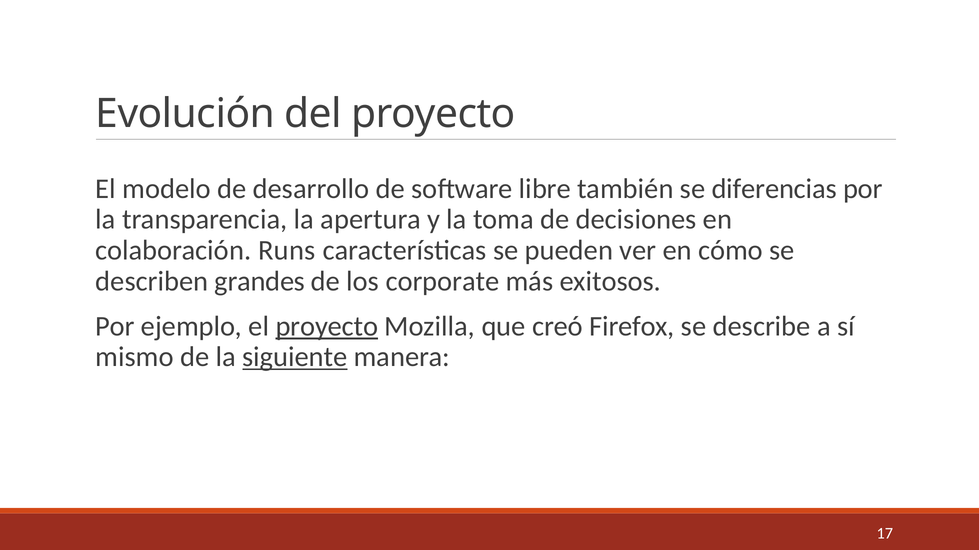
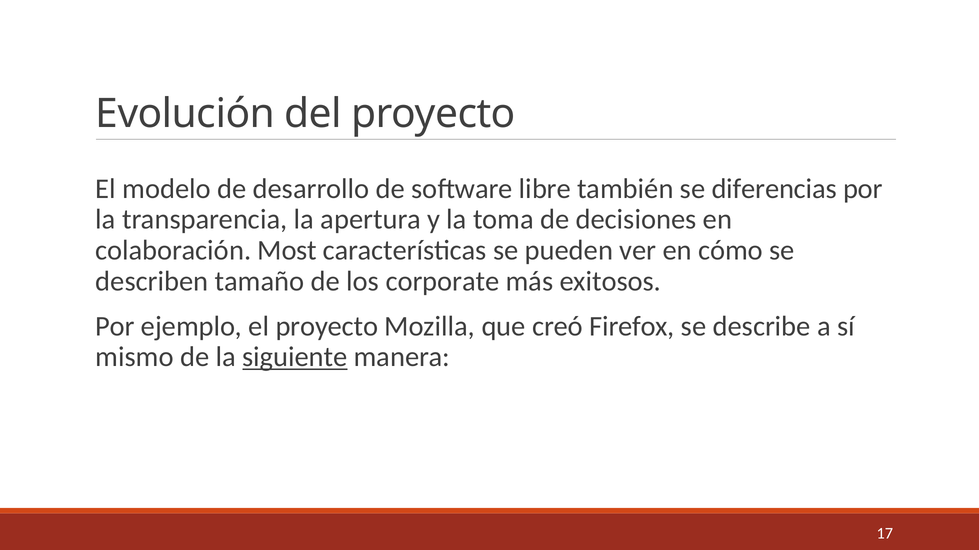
Runs: Runs -> Most (287, 251)
grandes: grandes -> tamaño (260, 281)
proyecto underline: present -> none (327, 327)
